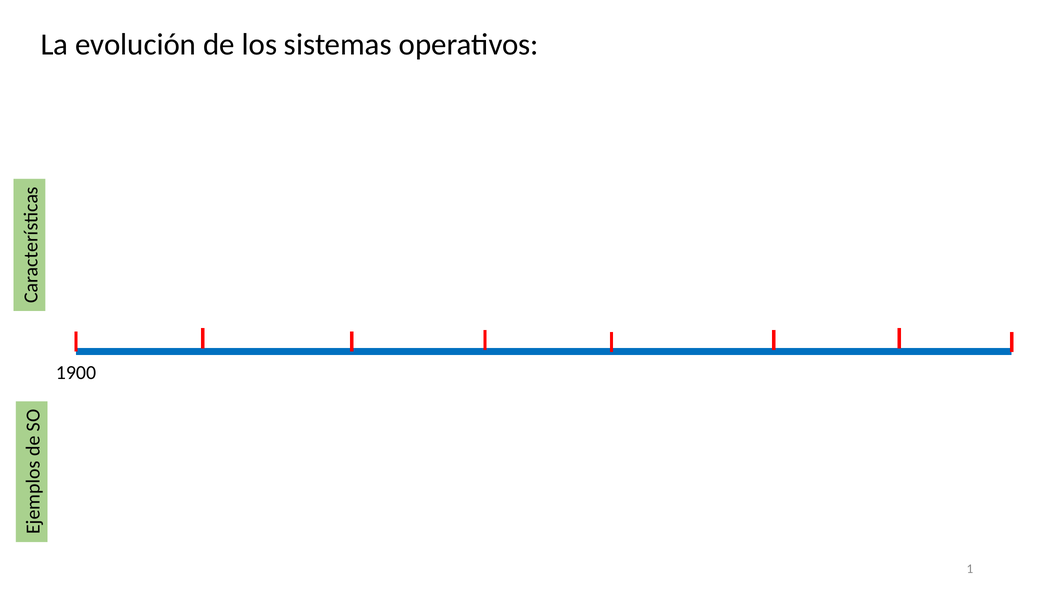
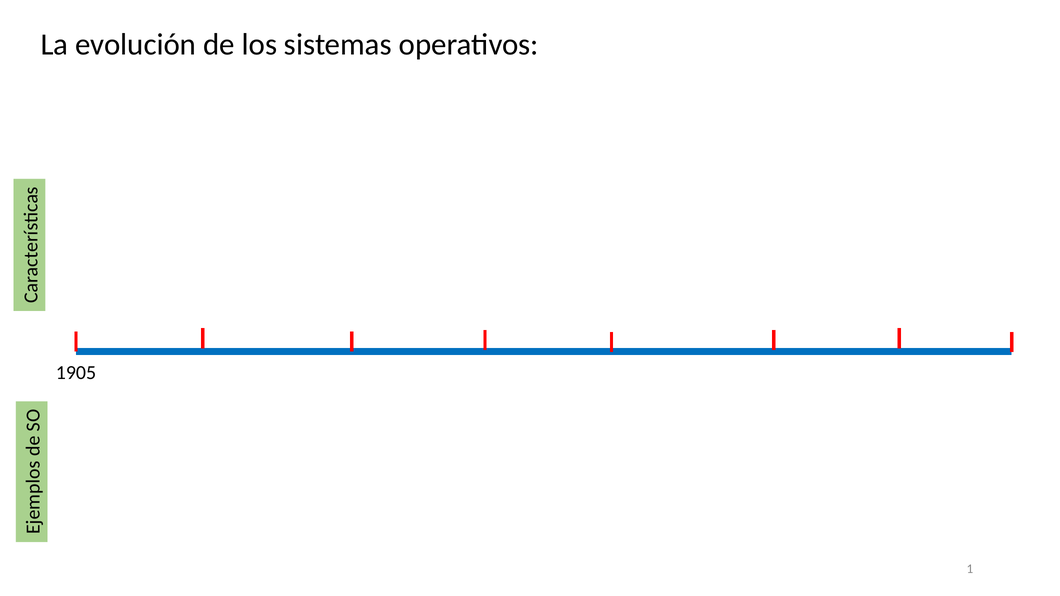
1900: 1900 -> 1905 (76, 373)
